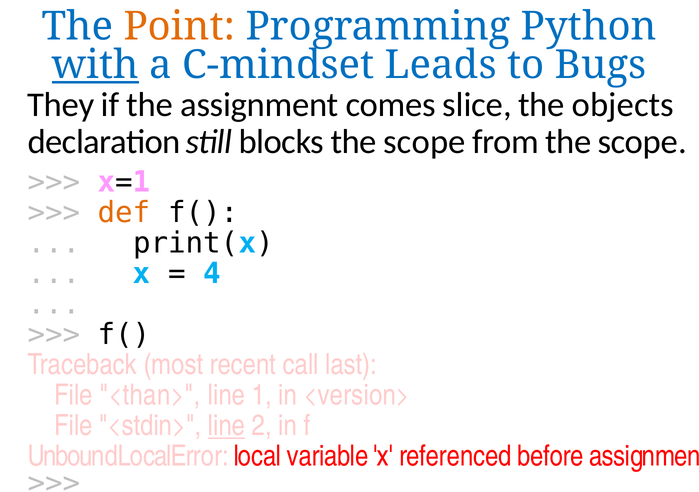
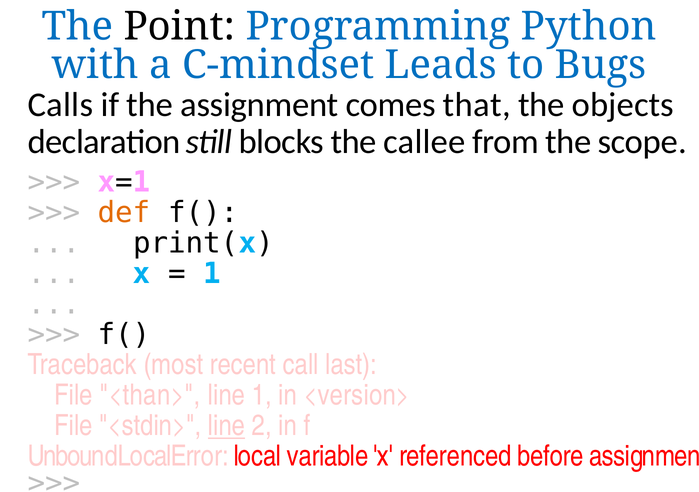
Point colour: orange -> black (179, 26)
with underline: present -> none (95, 65)
They: They -> Calls (60, 105)
slice: slice -> that (477, 105)
blocks the scope: scope -> callee (424, 142)
4: 4 -> 1 (212, 274)
